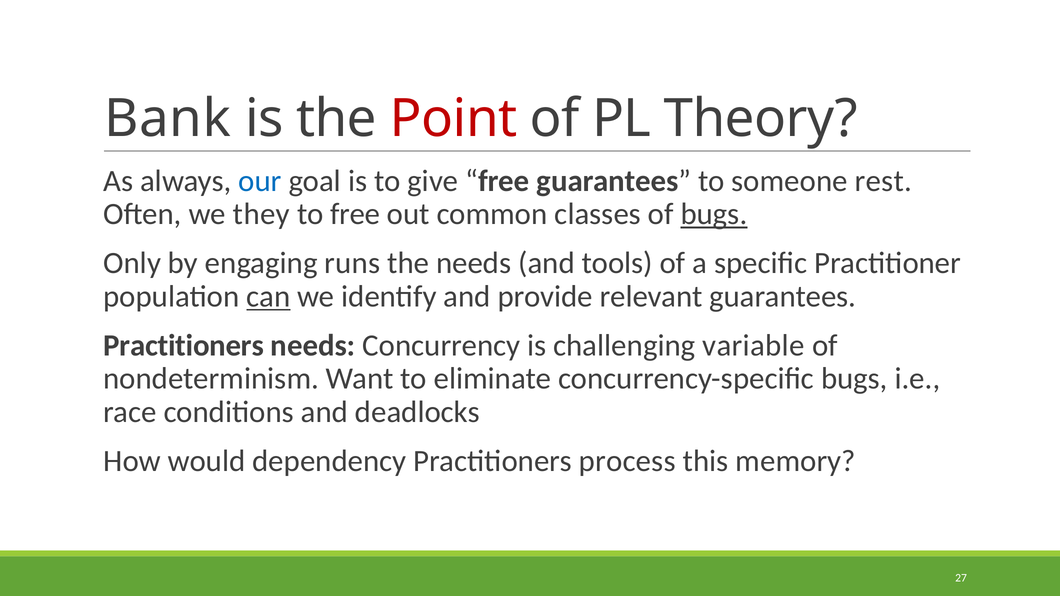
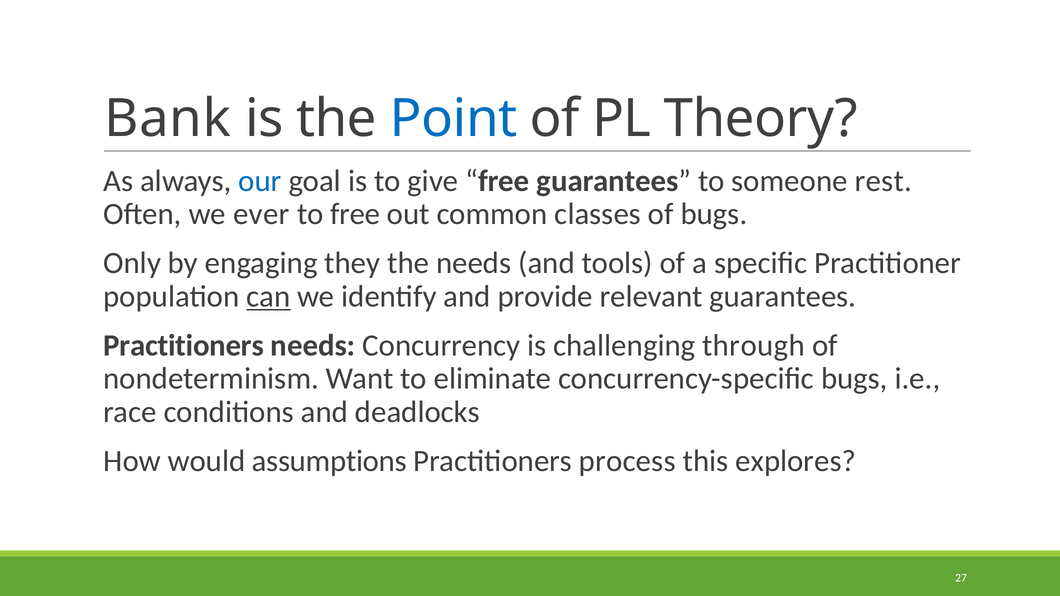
Point colour: red -> blue (454, 119)
they: they -> ever (261, 214)
bugs underline: present -> none (714, 214)
runs: runs -> they (352, 263)
variable: variable -> through (754, 345)
dependency: dependency -> assumptions (329, 461)
memory: memory -> explores (796, 461)
